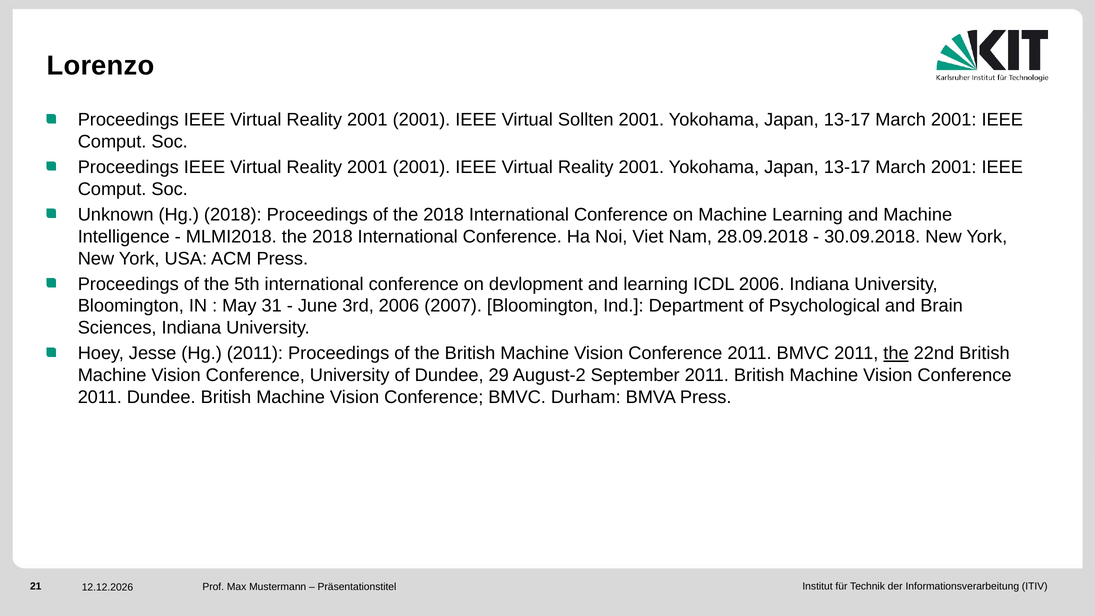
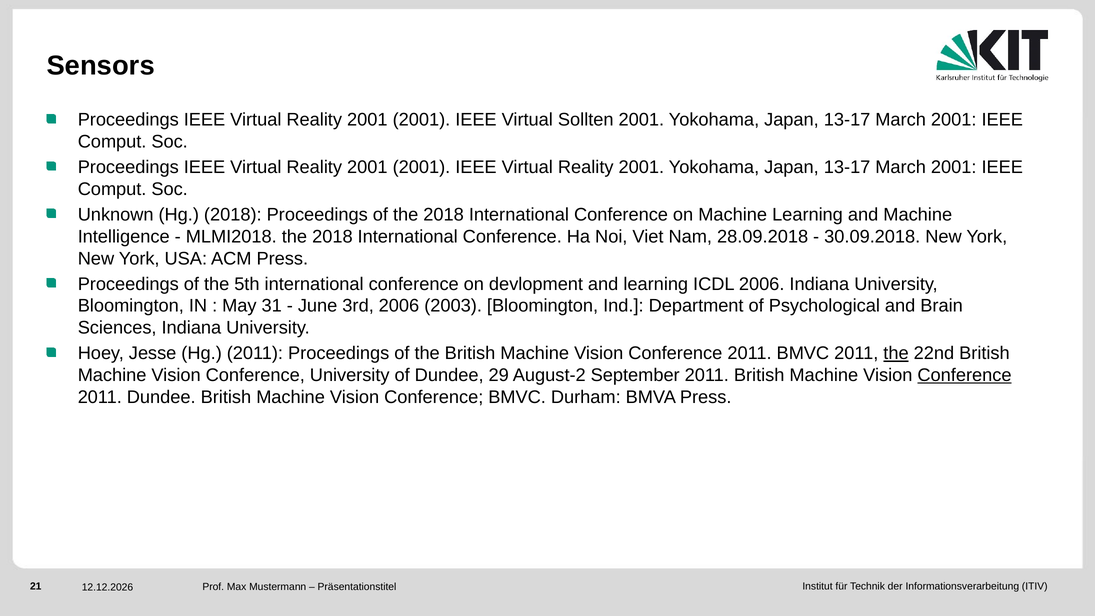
Lorenzo: Lorenzo -> Sensors (101, 66)
2007: 2007 -> 2003 (453, 306)
Conference underline: none -> present (965, 375)
